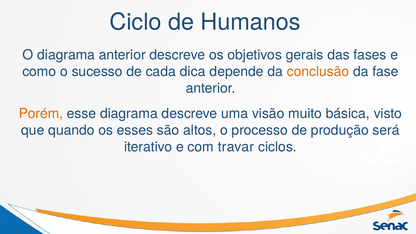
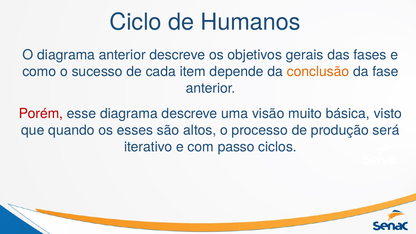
dica: dica -> item (193, 72)
Porém colour: orange -> red (41, 114)
travar: travar -> passo (236, 147)
